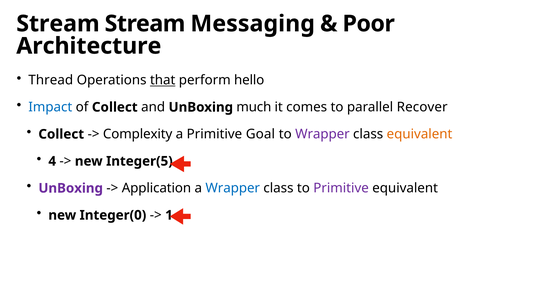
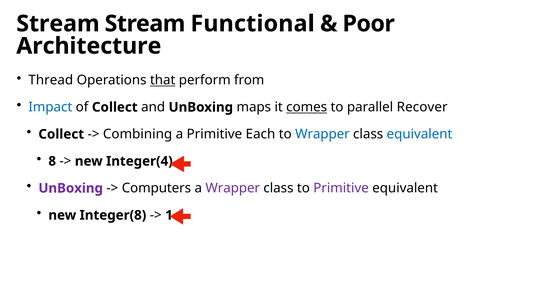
Messaging: Messaging -> Functional (253, 24)
hello: hello -> from (249, 80)
much: much -> maps (254, 107)
comes underline: none -> present (307, 107)
Complexity: Complexity -> Combining (138, 134)
Goal: Goal -> Each (260, 134)
Wrapper colour: purple -> blue (322, 134)
equivalent colour: orange -> blue (420, 134)
4: 4 -> 8 (52, 161)
Integer(5: Integer(5 -> Integer(4 (139, 161)
Application: Application -> Computers (156, 188)
Wrapper colour: blue -> purple (233, 188)
Integer(0: Integer(0 -> Integer(8 (113, 215)
